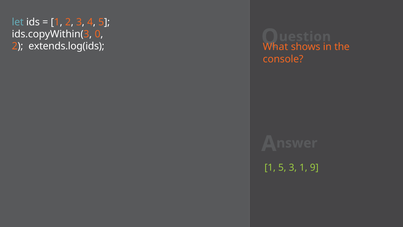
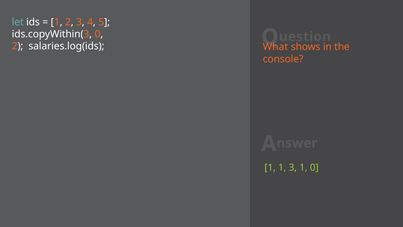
extends.log(ids: extends.log(ids -> salaries.log(ids (66, 46)
1 5: 5 -> 1 (282, 167)
1 9: 9 -> 0 (314, 167)
